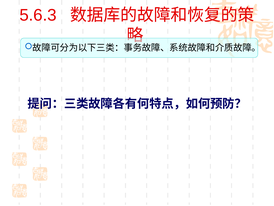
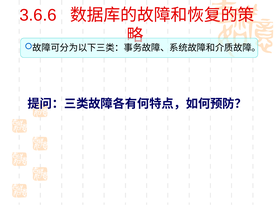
5.6.3: 5.6.3 -> 3.6.6 (38, 15)
